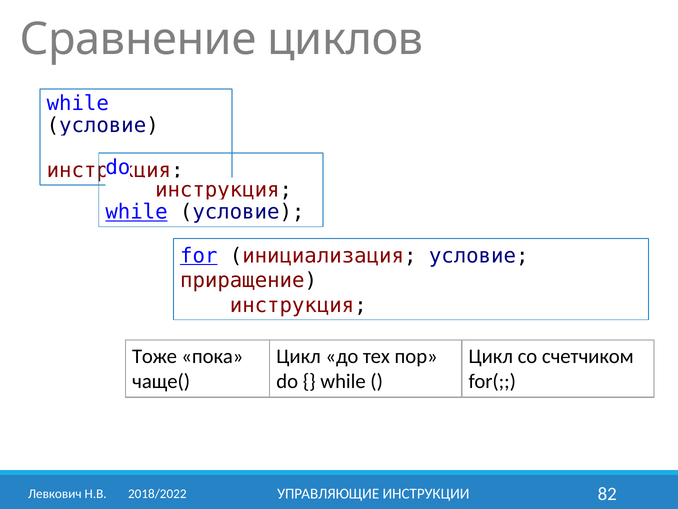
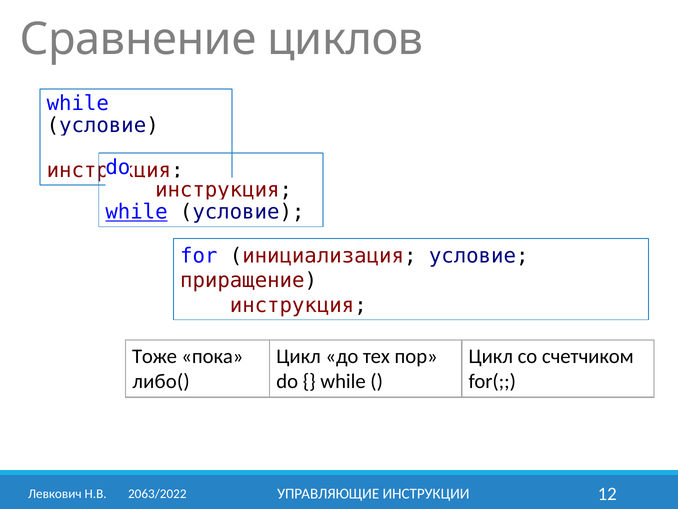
for underline: present -> none (199, 255)
чаще(: чаще( -> либо( (161, 381)
82: 82 -> 12 (607, 494)
2018/2022: 2018/2022 -> 2063/2022 (157, 493)
